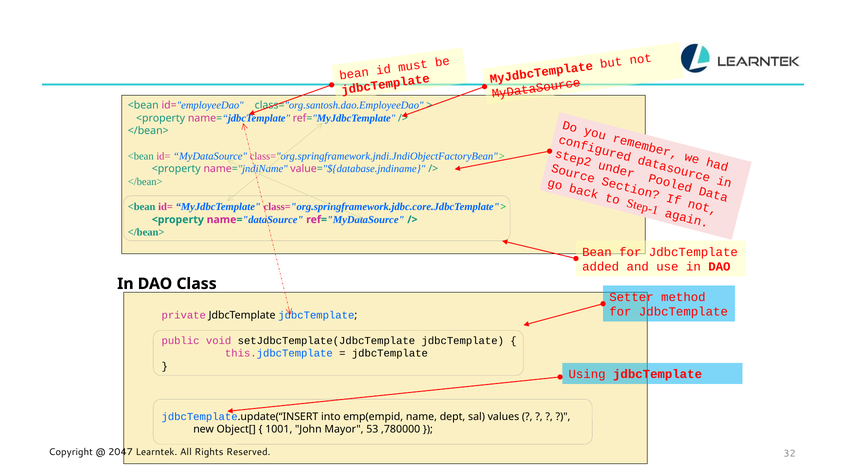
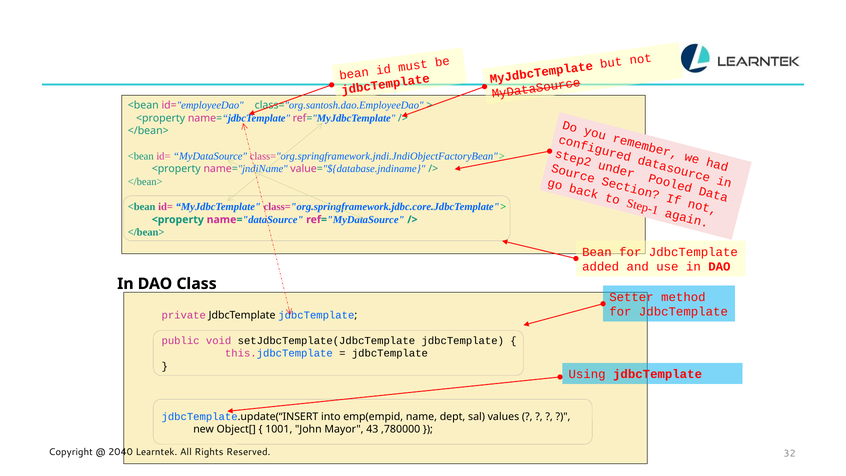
53: 53 -> 43 (372, 429)
2047: 2047 -> 2040 (121, 452)
